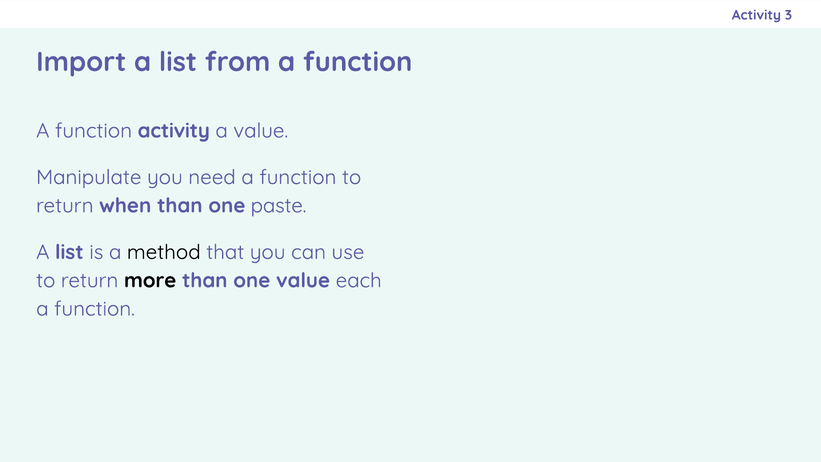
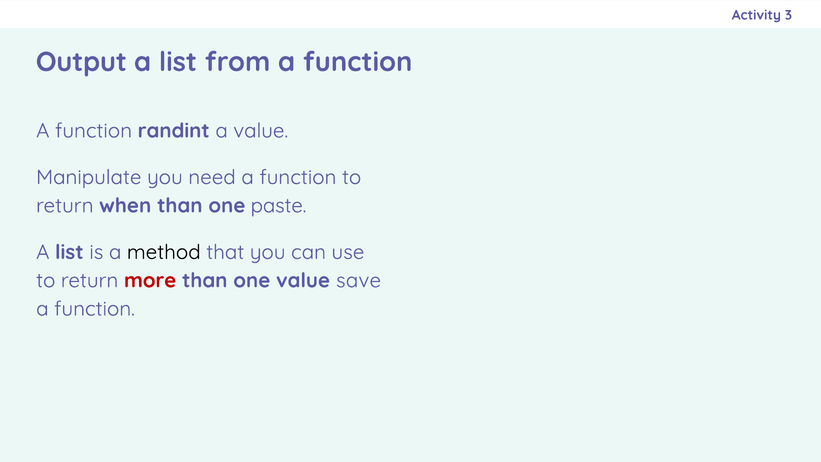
Import: Import -> Output (81, 62)
activity: activity -> randint (174, 131)
more colour: black -> red (150, 280)
each: each -> save (359, 280)
